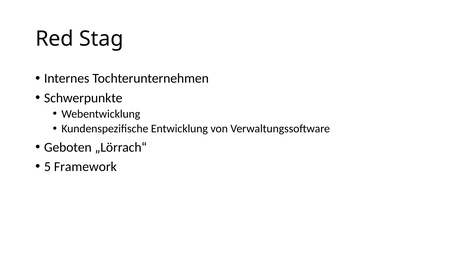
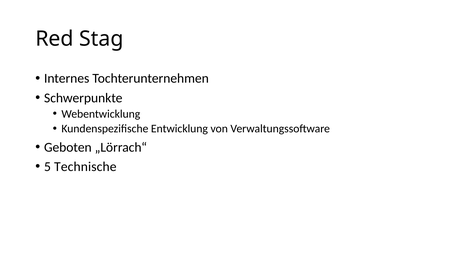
Framework: Framework -> Technische (85, 167)
